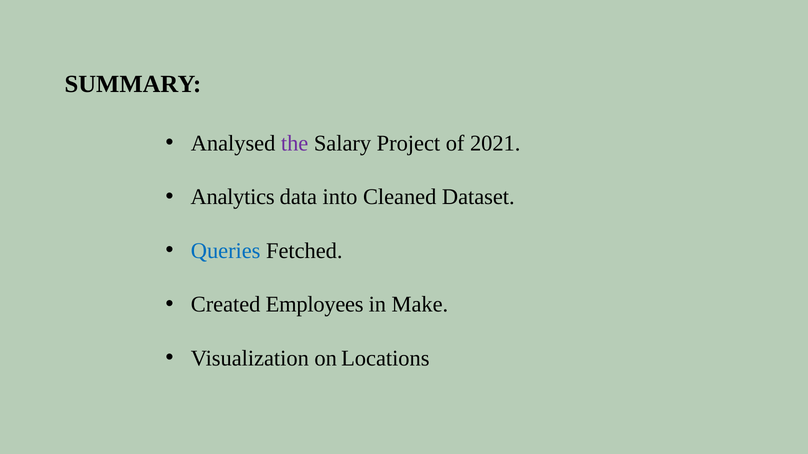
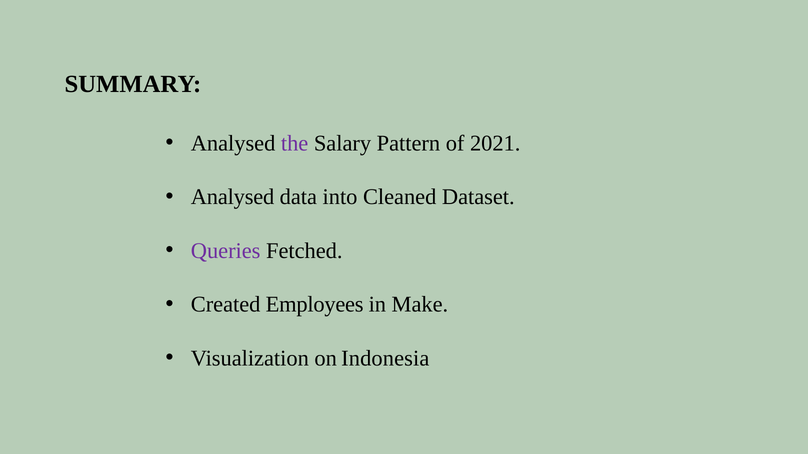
Project: Project -> Pattern (408, 143)
Analytics: Analytics -> Analysed (233, 197)
Queries colour: blue -> purple (226, 251)
Locations: Locations -> Indonesia (385, 359)
